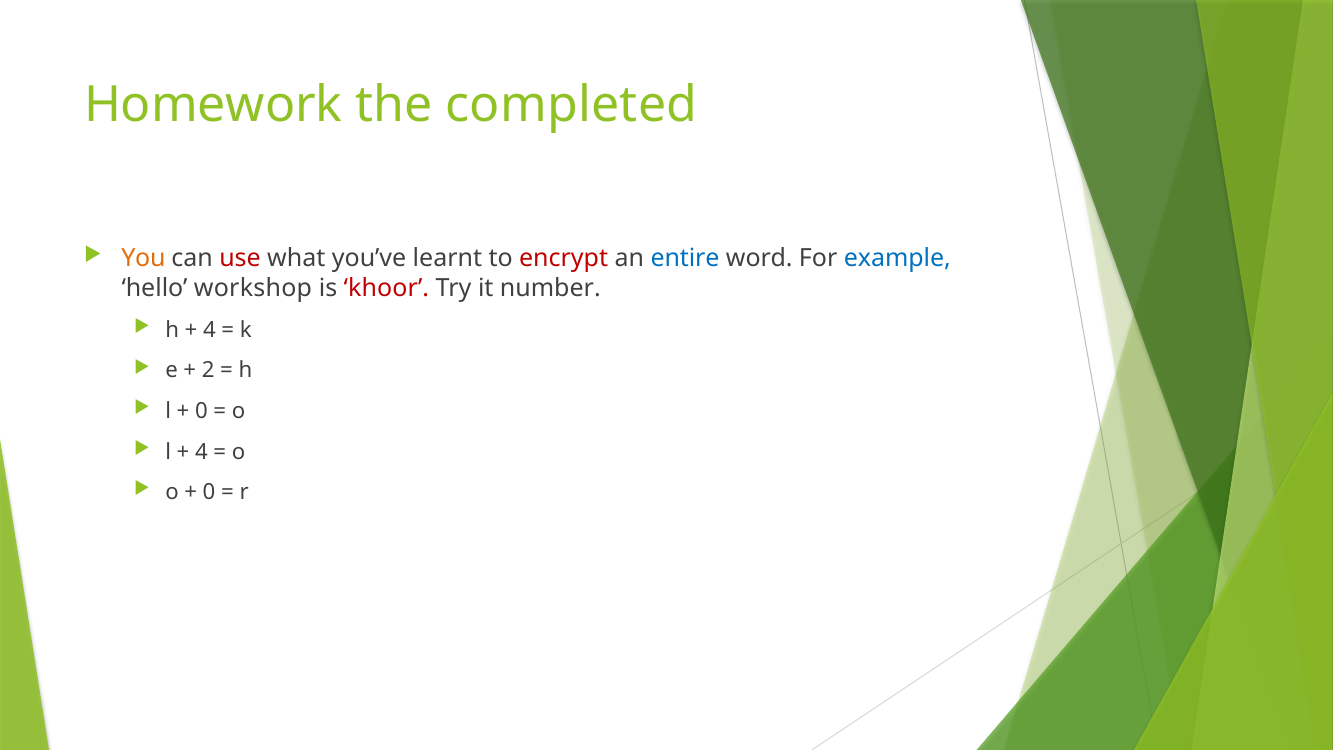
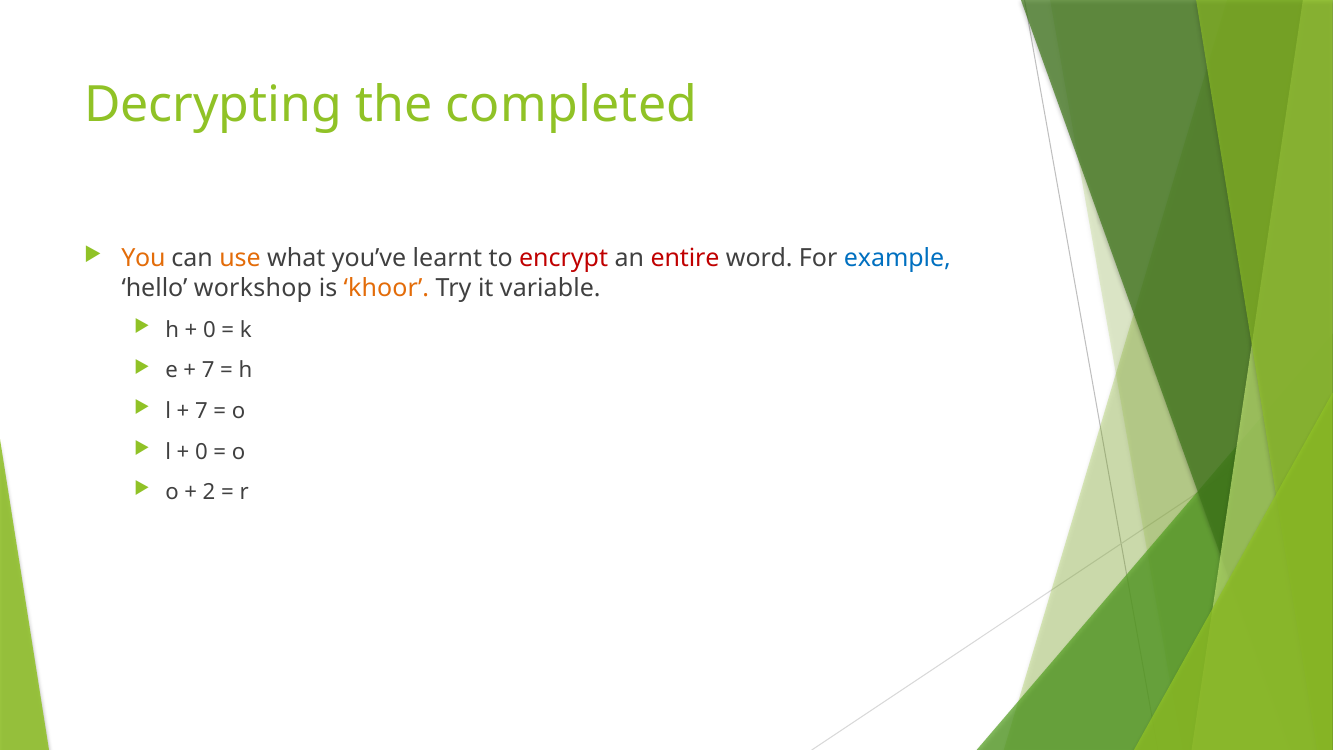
Homework: Homework -> Decrypting (213, 105)
use colour: red -> orange (240, 258)
entire colour: blue -> red (685, 258)
khoor colour: red -> orange (386, 288)
number: number -> variable (550, 288)
4: 4 -> 0 (209, 330)
2: 2 -> 7 (208, 371)
0: 0 -> 7 (201, 411)
4: 4 -> 0 (201, 452)
0: 0 -> 2 (209, 492)
